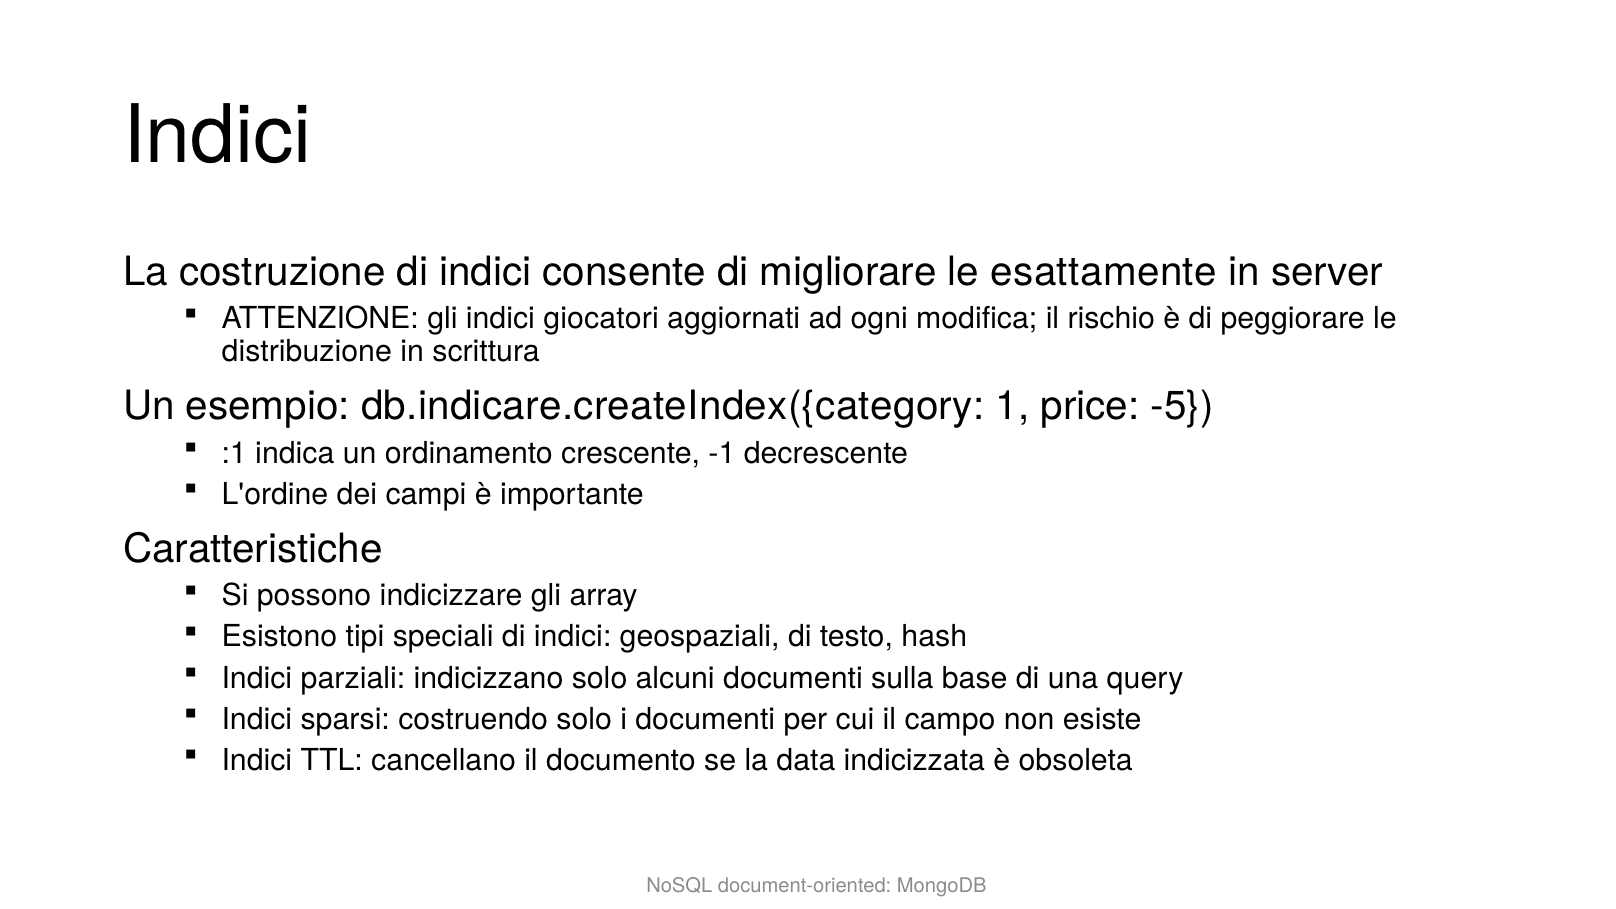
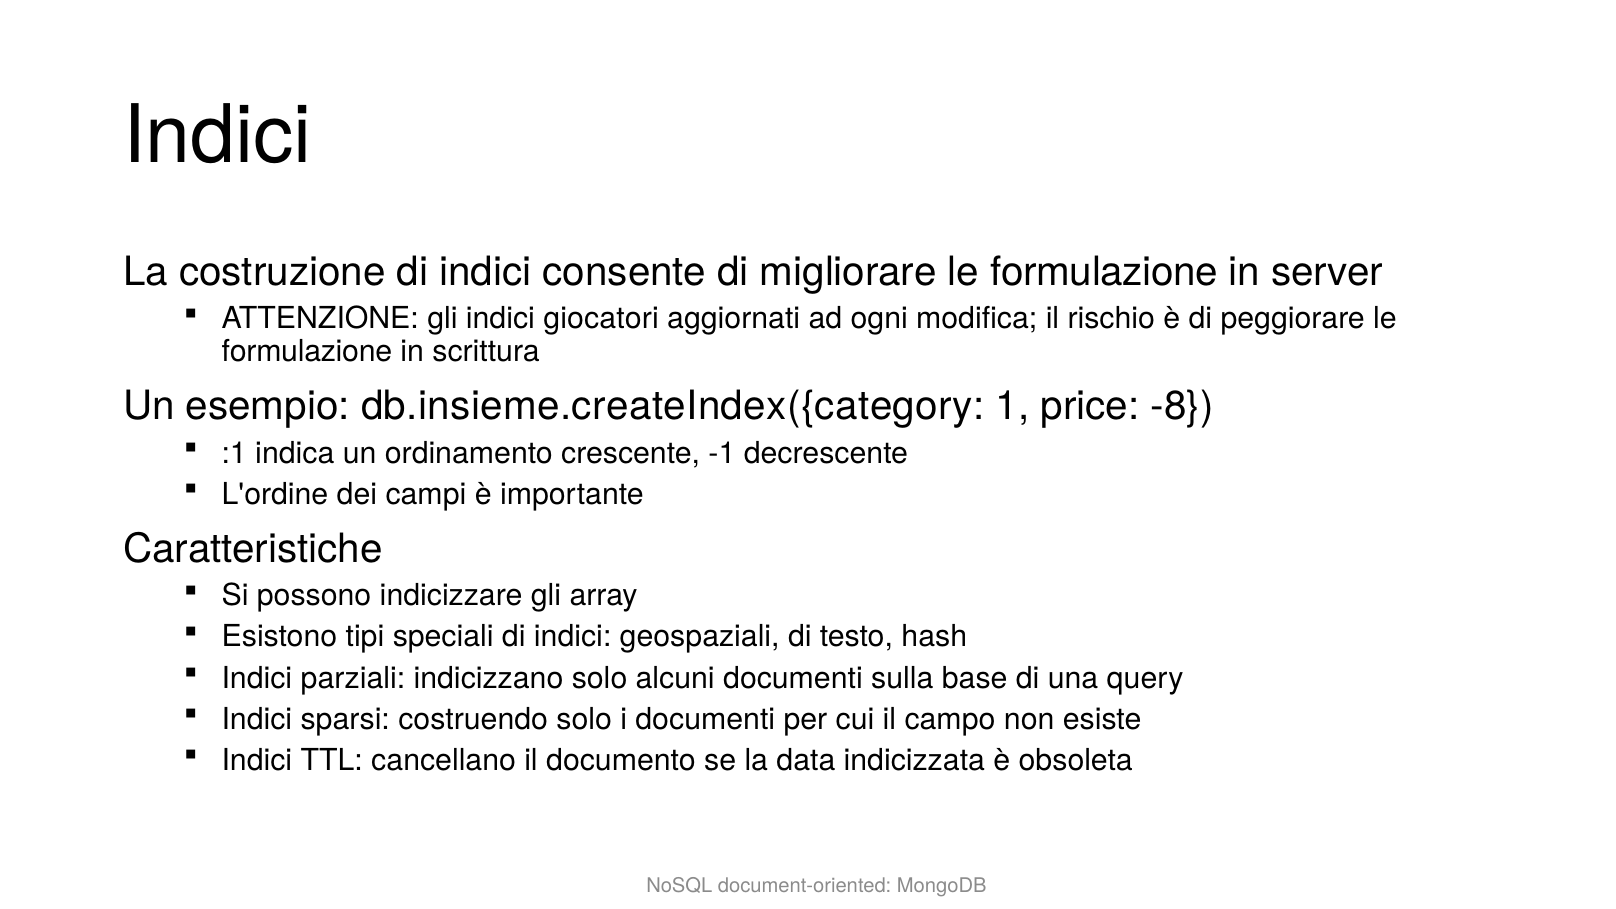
migliorare le esattamente: esattamente -> formulazione (1104, 272)
distribuzione: distribuzione -> formulazione (307, 352)
db.indicare.createIndex({category: db.indicare.createIndex({category -> db.insieme.createIndex({category (673, 407)
-5: -5 -> -8 (1182, 407)
